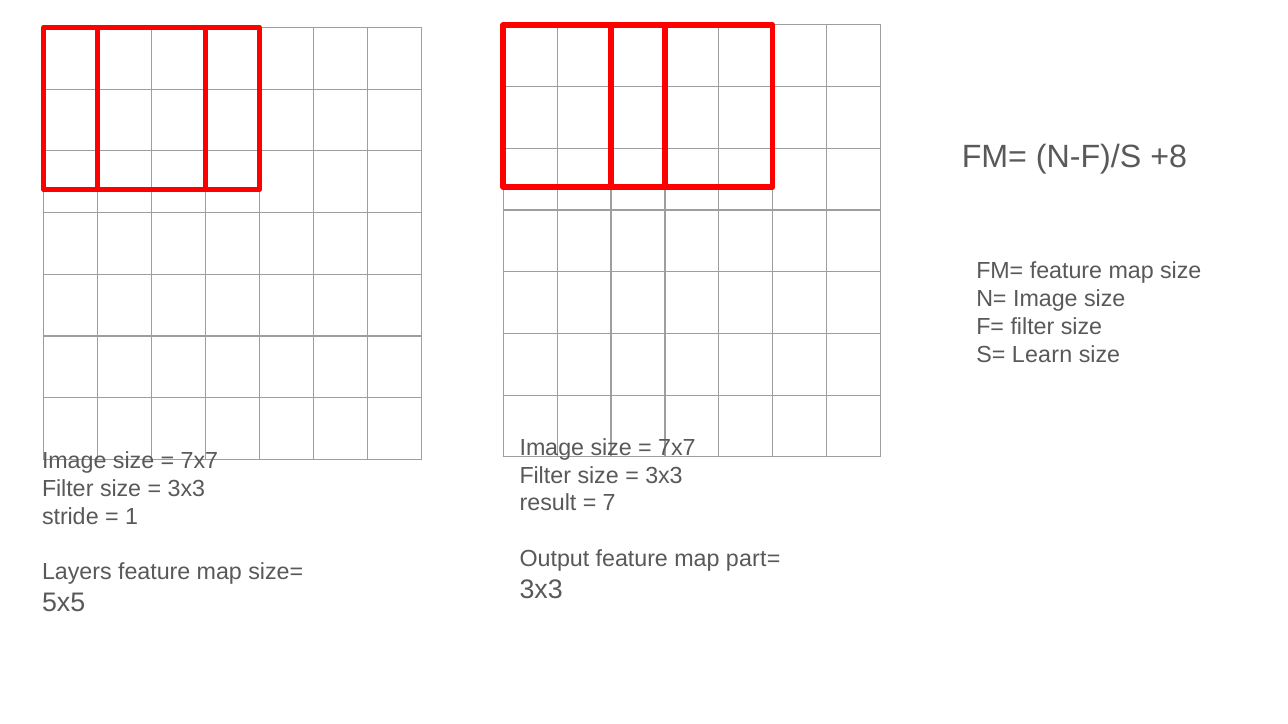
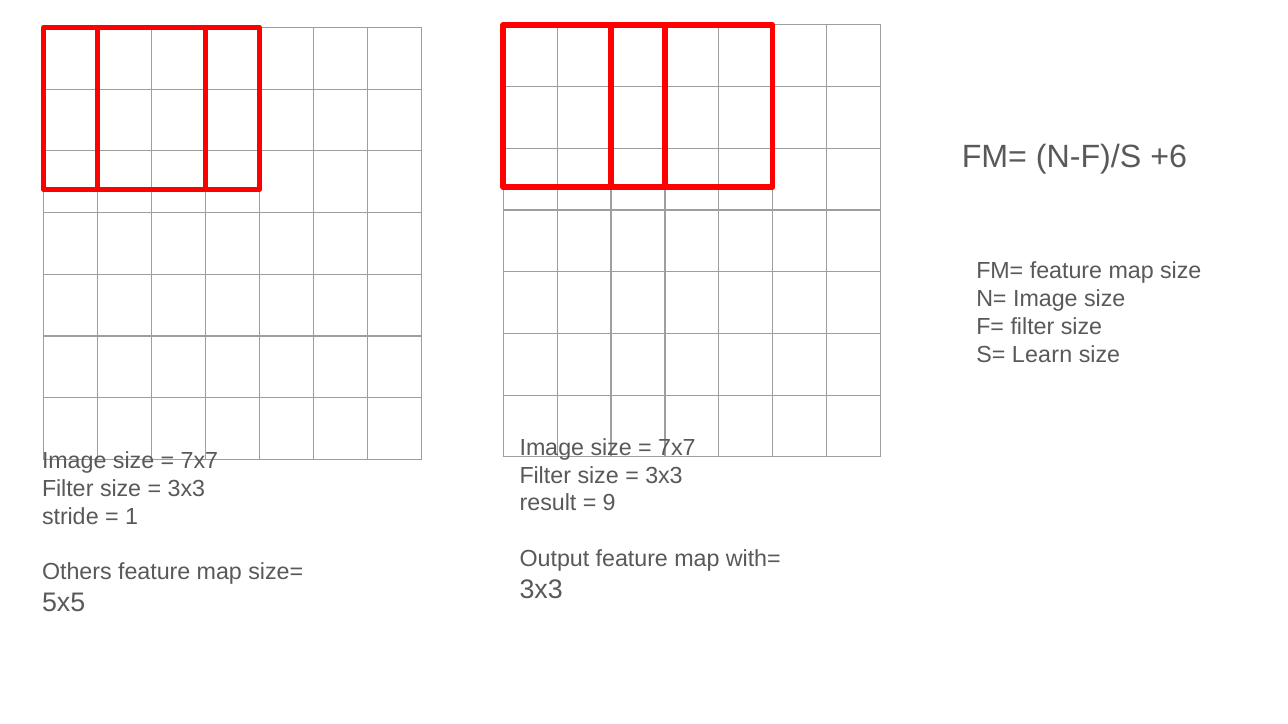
+8: +8 -> +6 (1169, 157)
7: 7 -> 9 (609, 504)
part=: part= -> with= (753, 559)
Layers: Layers -> Others (77, 573)
